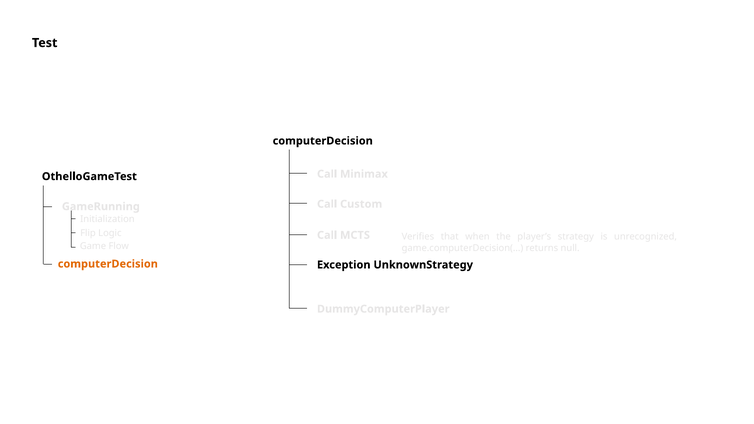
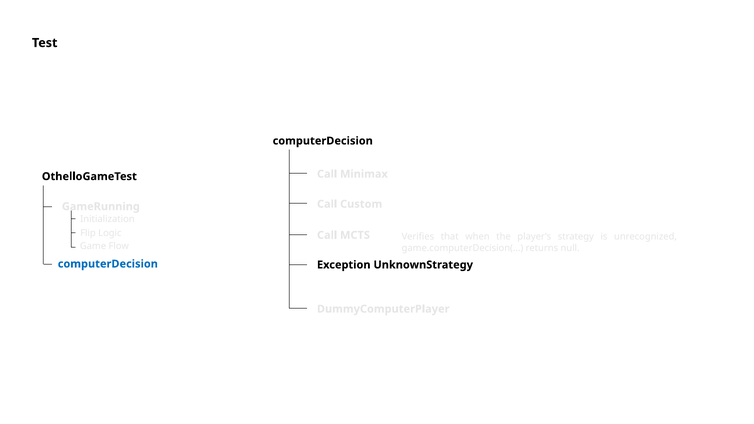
computerDecision colour: orange -> blue (108, 264)
